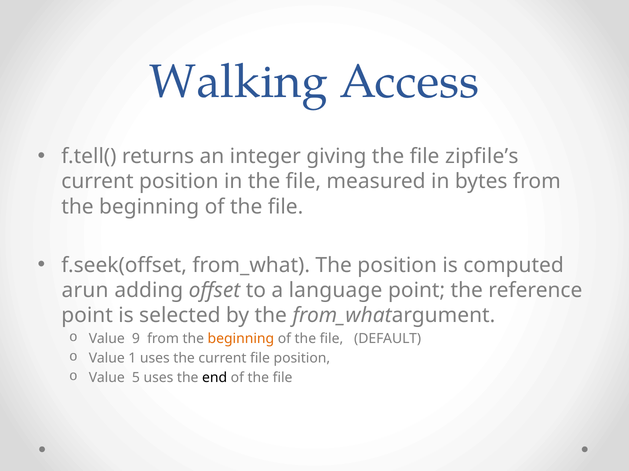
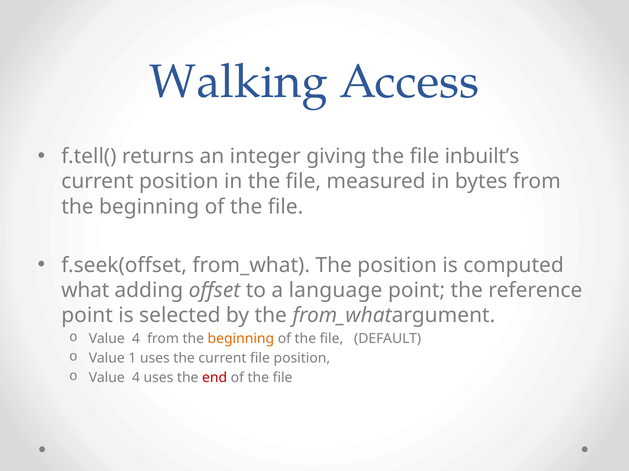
zipfile’s: zipfile’s -> inbuilt’s (482, 157)
arun: arun -> what (85, 291)
9: 9 -> 4 (136, 339)
5: 5 -> 4 (136, 378)
end colour: black -> red (215, 378)
